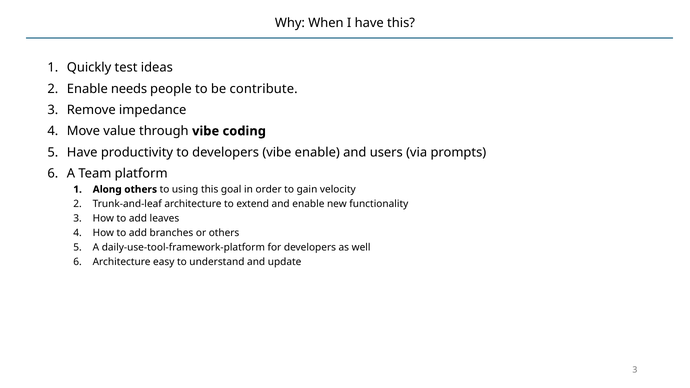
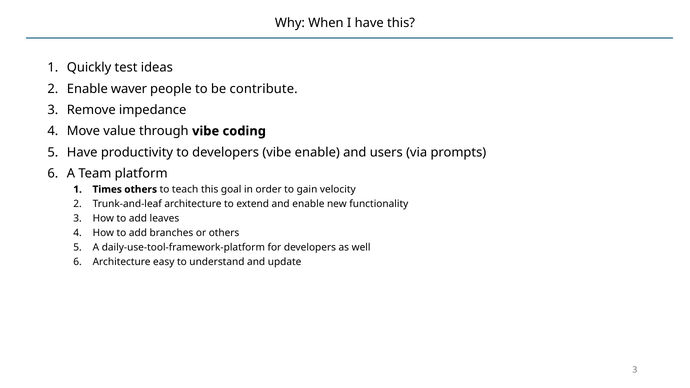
needs: needs -> waver (129, 89)
Along: Along -> Times (107, 189)
using: using -> teach (185, 189)
